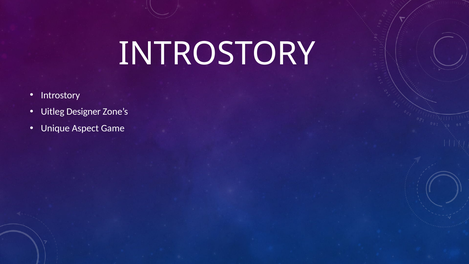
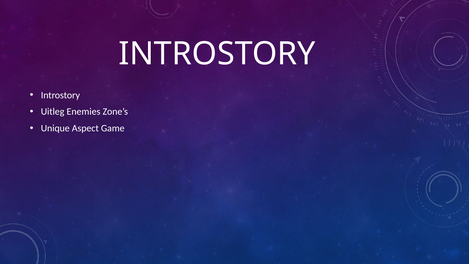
Designer: Designer -> Enemies (84, 112)
